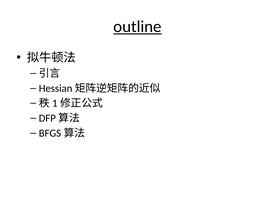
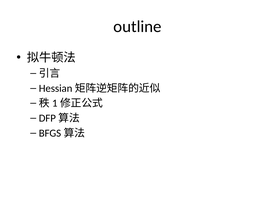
outline underline: present -> none (137, 27)
